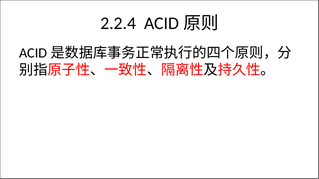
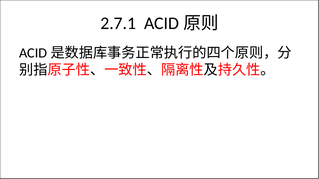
2.2.4: 2.2.4 -> 2.7.1 (118, 23)
